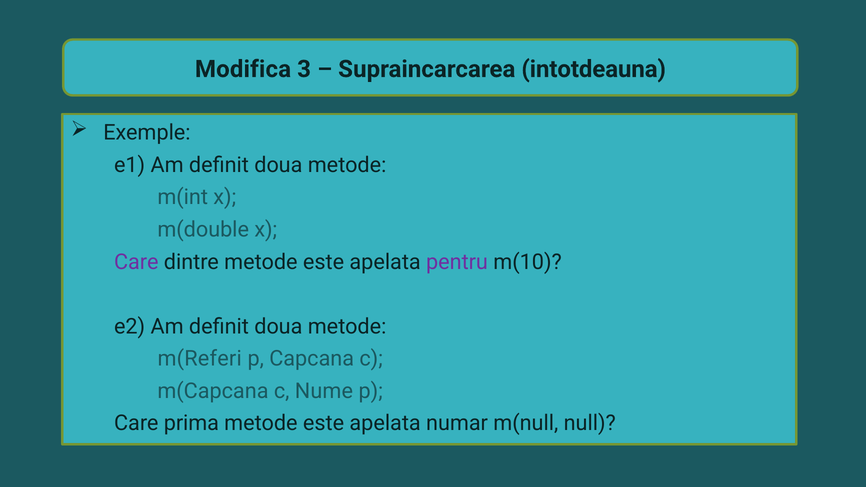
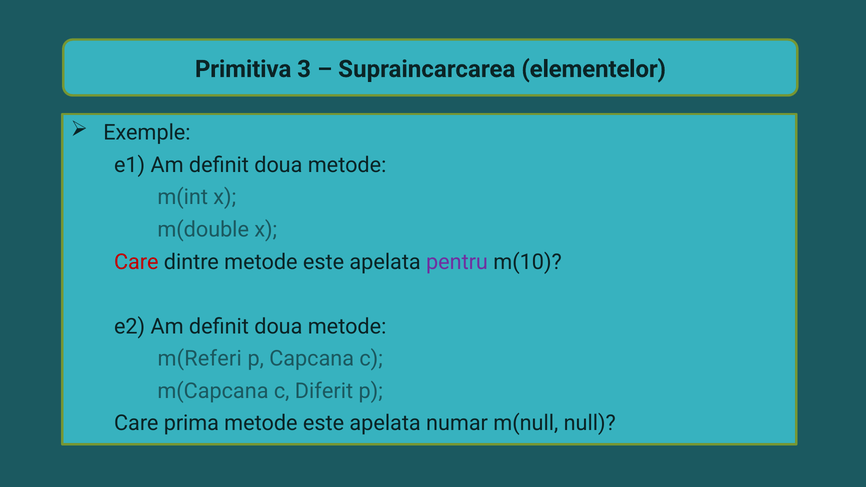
Modifica: Modifica -> Primitiva (243, 69)
intotdeauna: intotdeauna -> elementelor (594, 69)
Care colour: purple -> red (136, 262)
Nume: Nume -> Diferit (324, 391)
